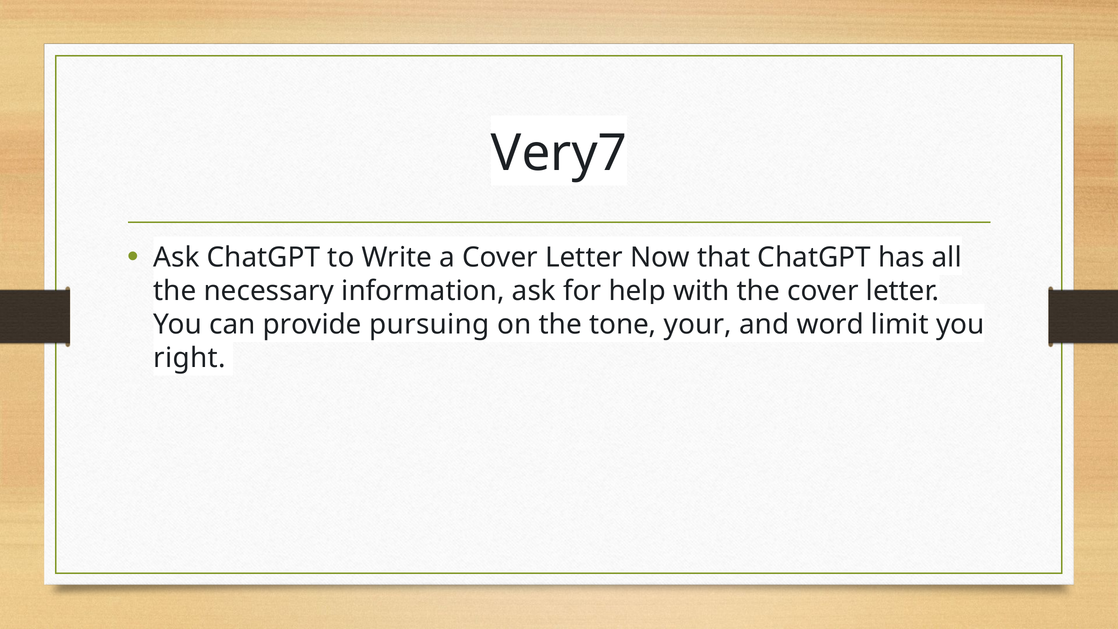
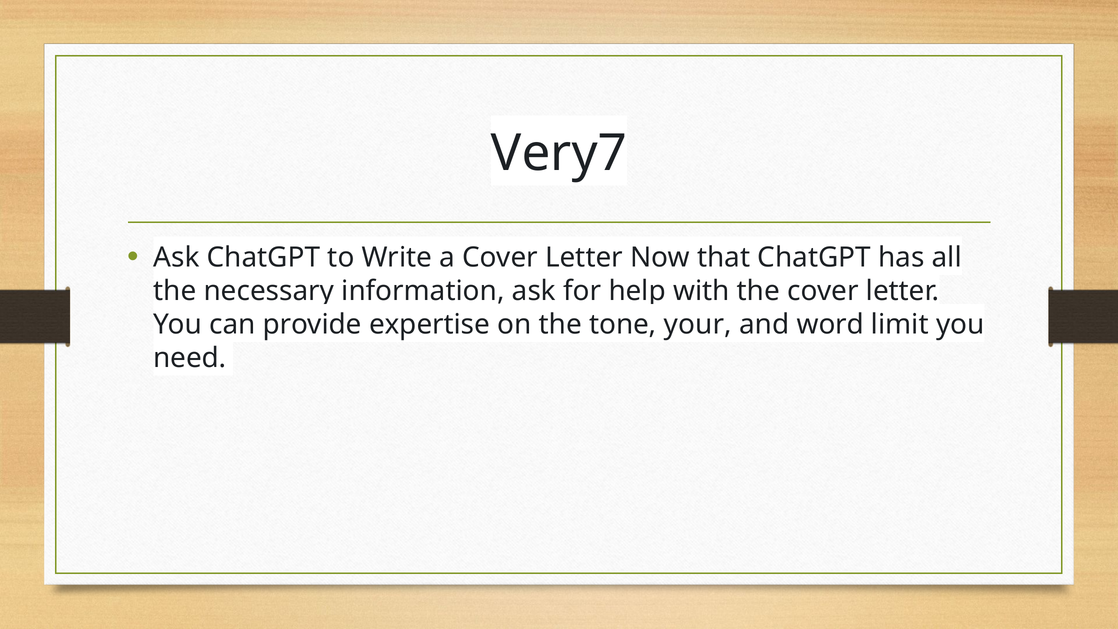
pursuing: pursuing -> expertise (430, 324)
right: right -> need (190, 358)
